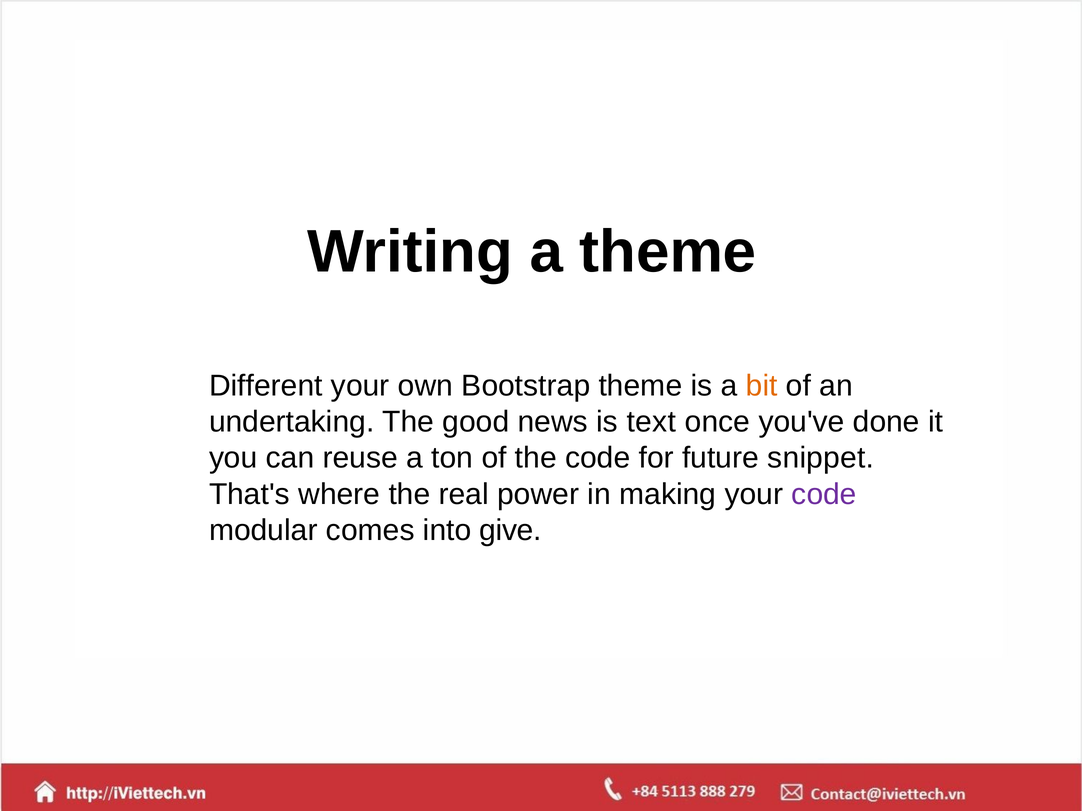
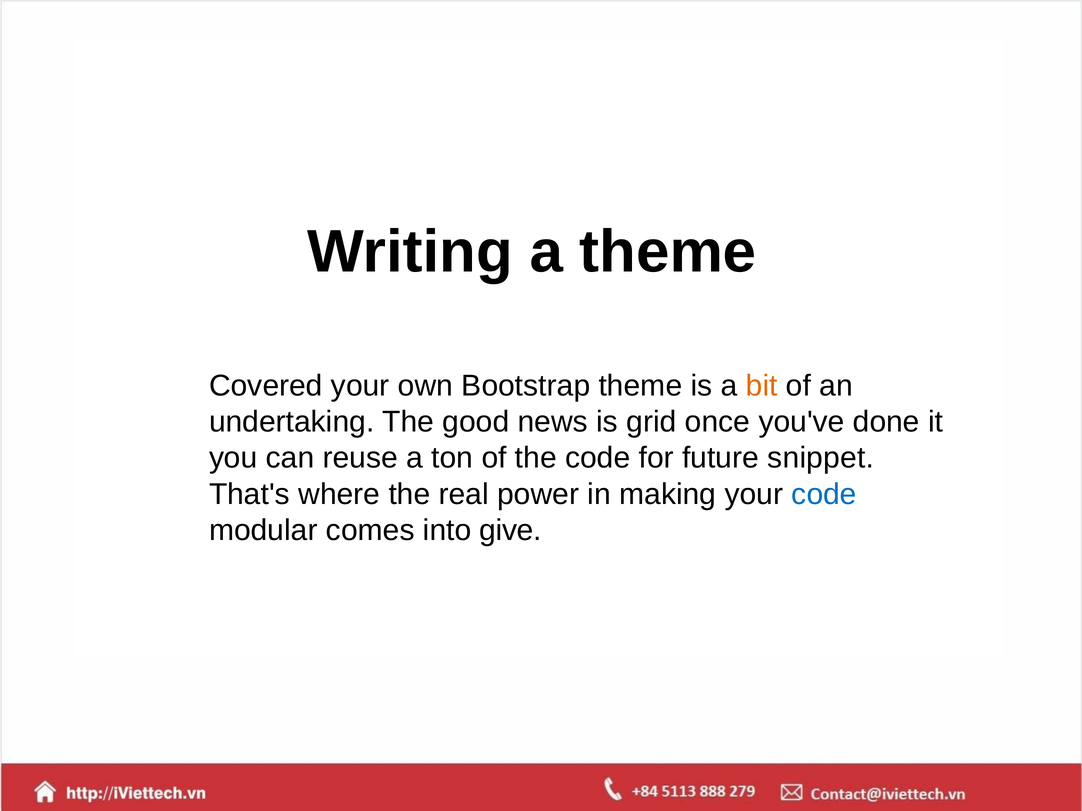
Different: Different -> Covered (266, 386)
text: text -> grid (651, 422)
code colour: purple -> blue (824, 494)
